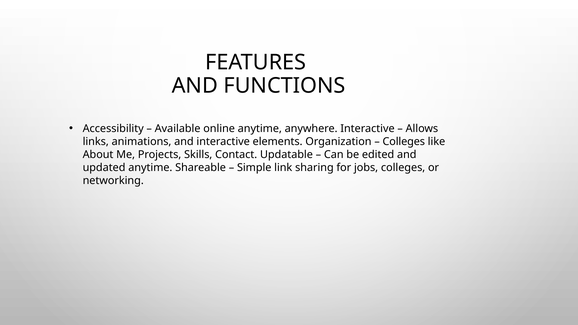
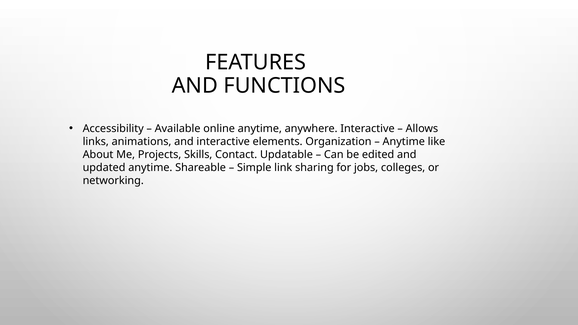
Colleges: Colleges -> Anytime (404, 142)
